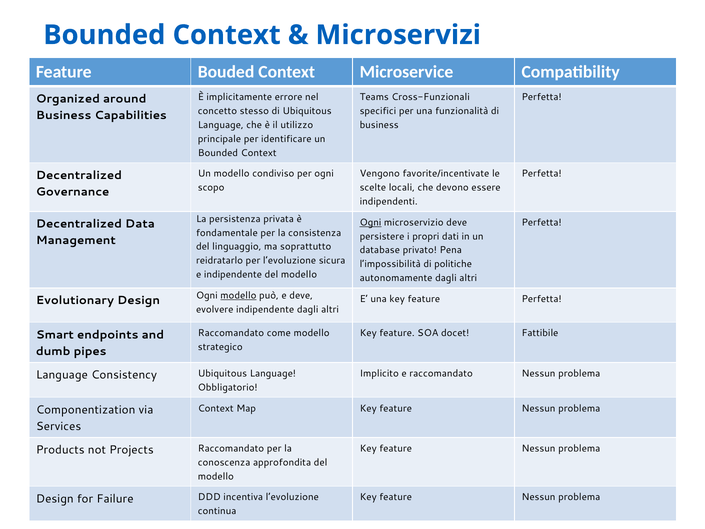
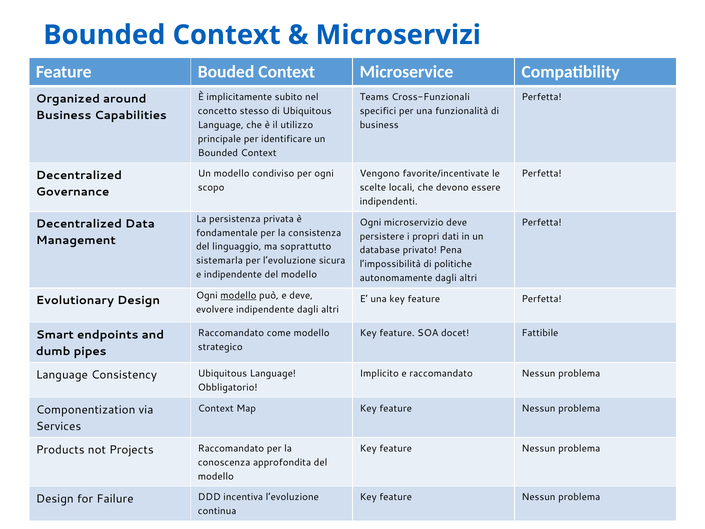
errore: errore -> subito (289, 97)
Ogni underline: present -> none (371, 222)
reidratarlo: reidratarlo -> sistemarla (219, 260)
